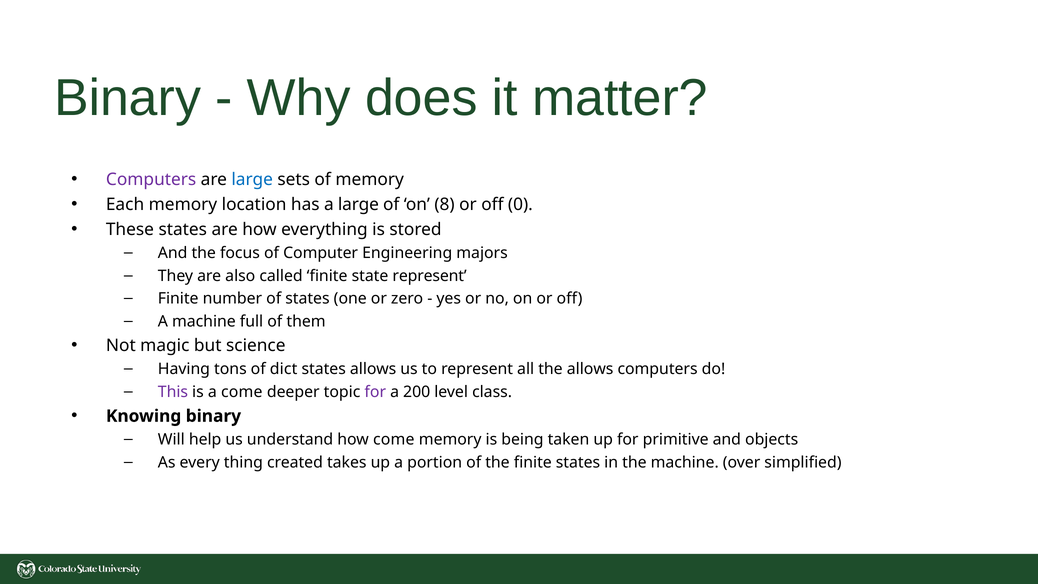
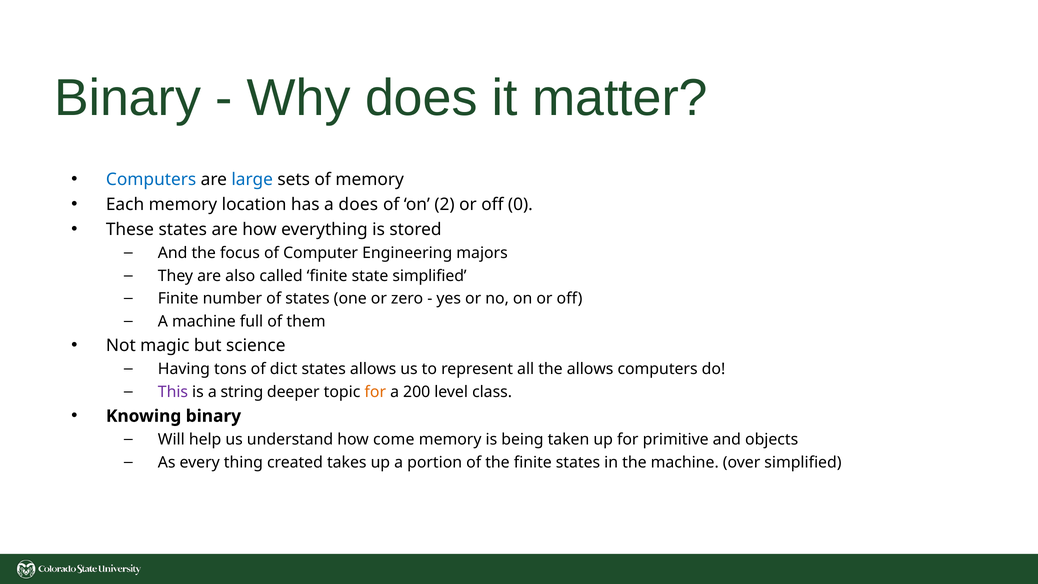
Computers colour: purple -> blue (151, 180)
a large: large -> does (358, 205)
8: 8 -> 2 (445, 205)
state represent: represent -> simplified (430, 276)
a come: come -> string (242, 392)
for colour: purple -> orange (375, 392)
